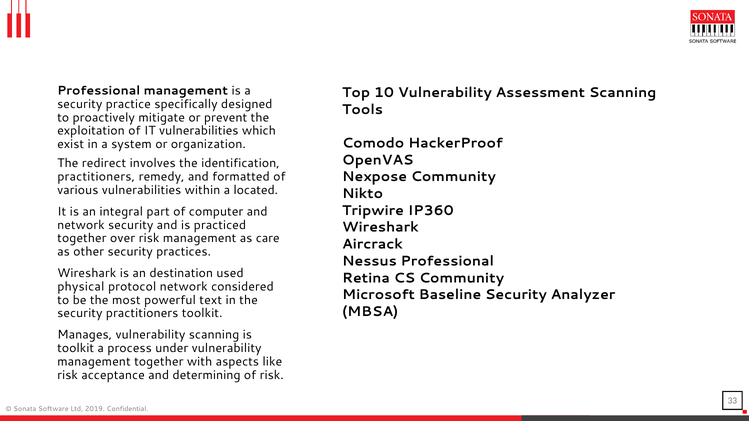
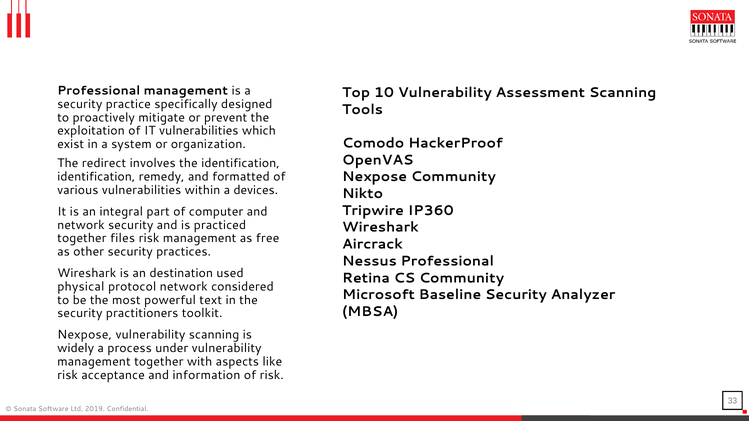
practitioners: practitioners -> identification (96, 177)
located: located -> devices (256, 190)
over: over -> files (123, 239)
care: care -> free (268, 239)
Manages: Manages -> Nexpose (85, 335)
toolkit: toolkit -> widely (76, 348)
determining: determining -> information (206, 375)
